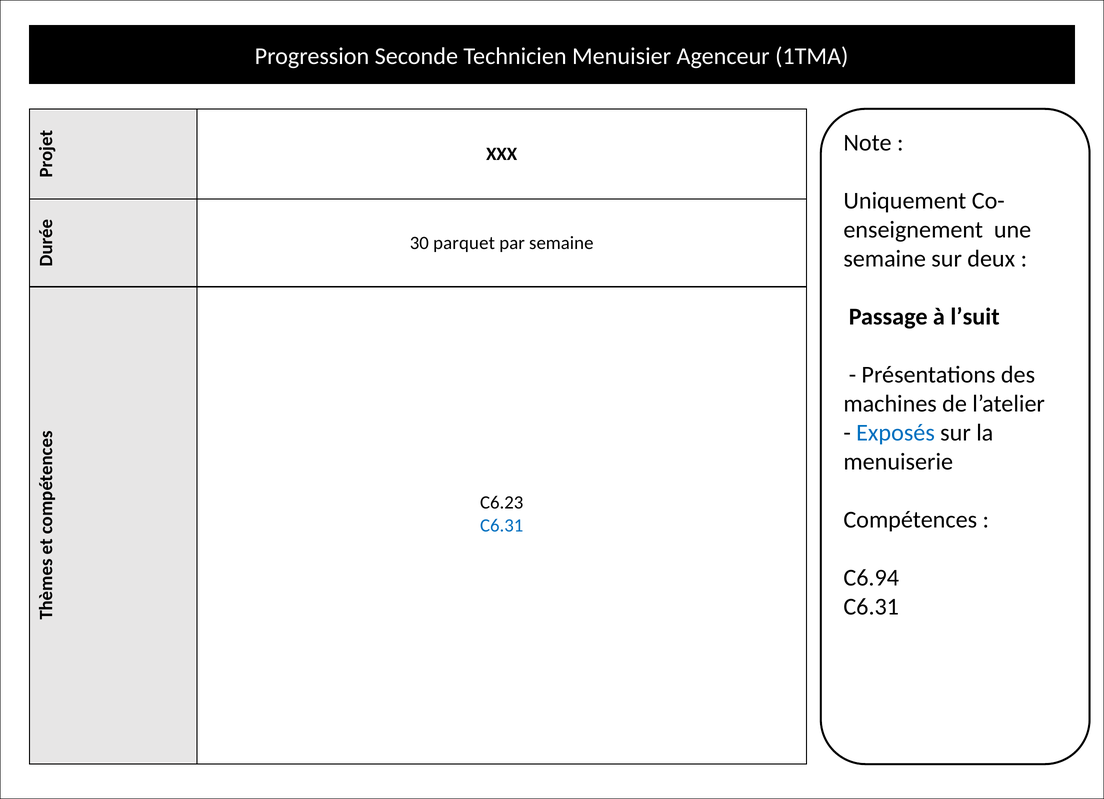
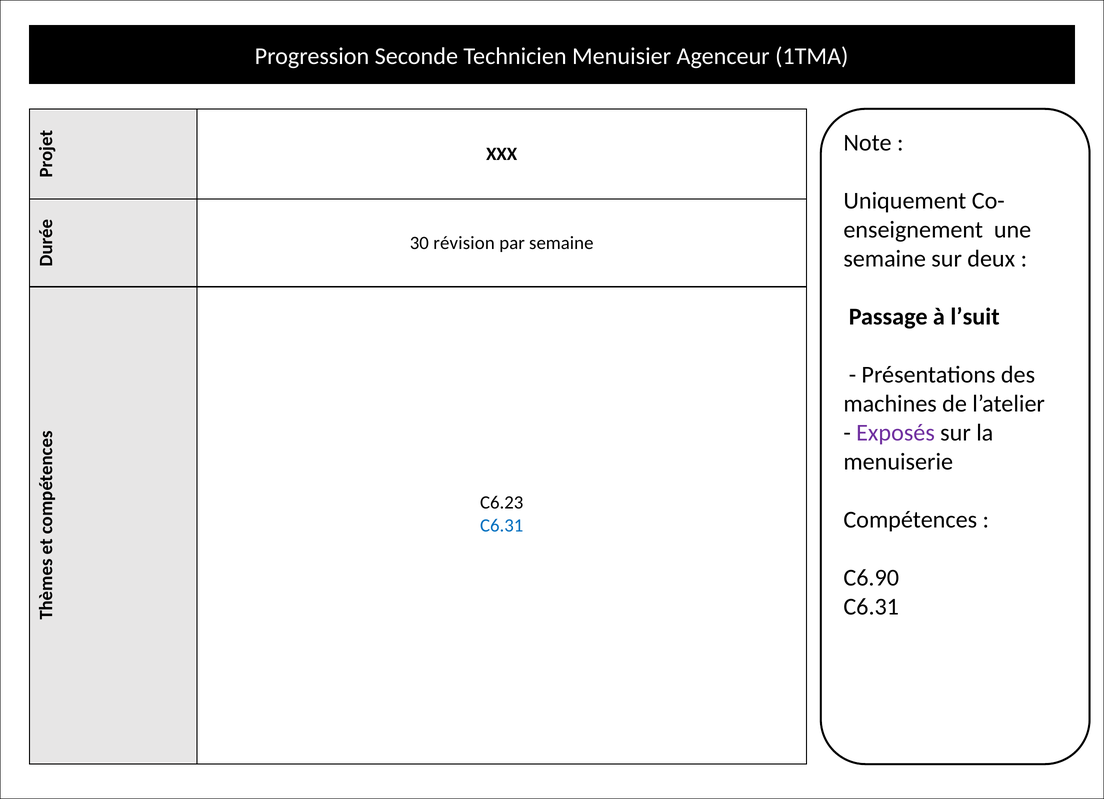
parquet: parquet -> révision (464, 243)
Exposés colour: blue -> purple (895, 433)
C6.94: C6.94 -> C6.90 (871, 578)
